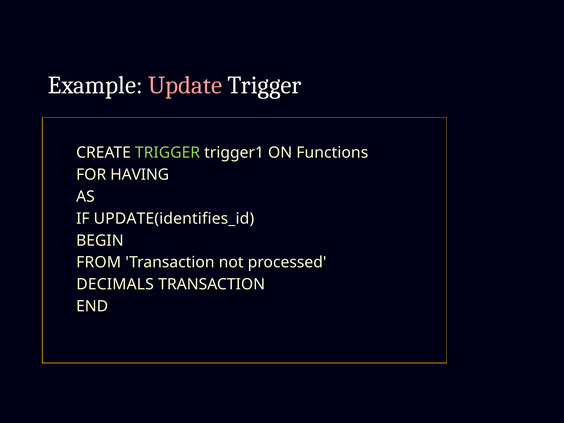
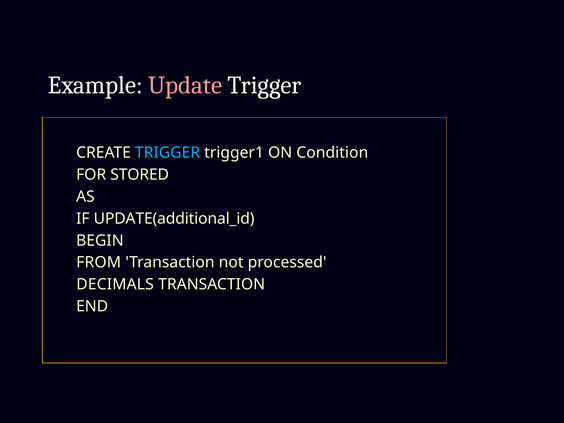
TRIGGER colour: light green -> light blue (168, 153)
Functions: Functions -> Condition (332, 153)
HAVING: HAVING -> STORED (140, 175)
UPDATE(identifies_id: UPDATE(identifies_id -> UPDATE(additional_id (174, 219)
